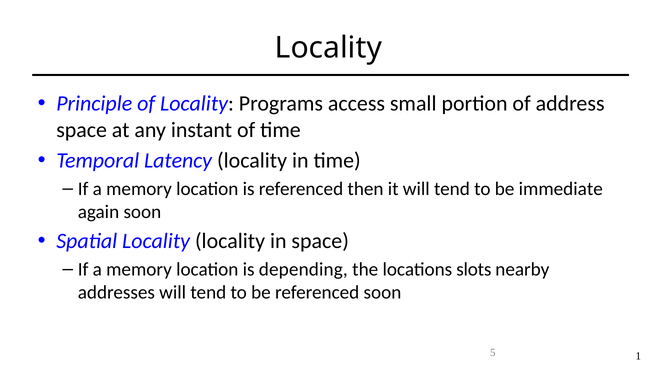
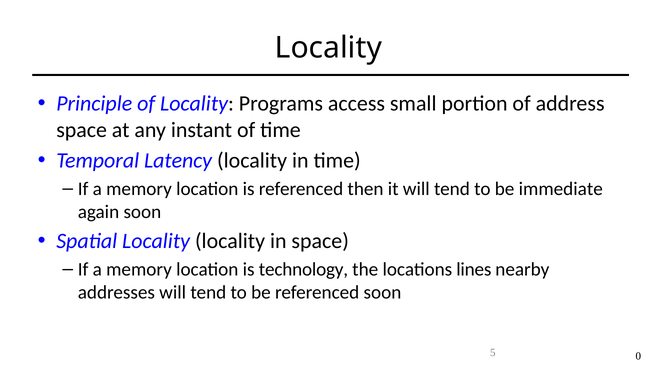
depending: depending -> technology (303, 269)
slots: slots -> lines (474, 269)
1: 1 -> 0 (638, 355)
